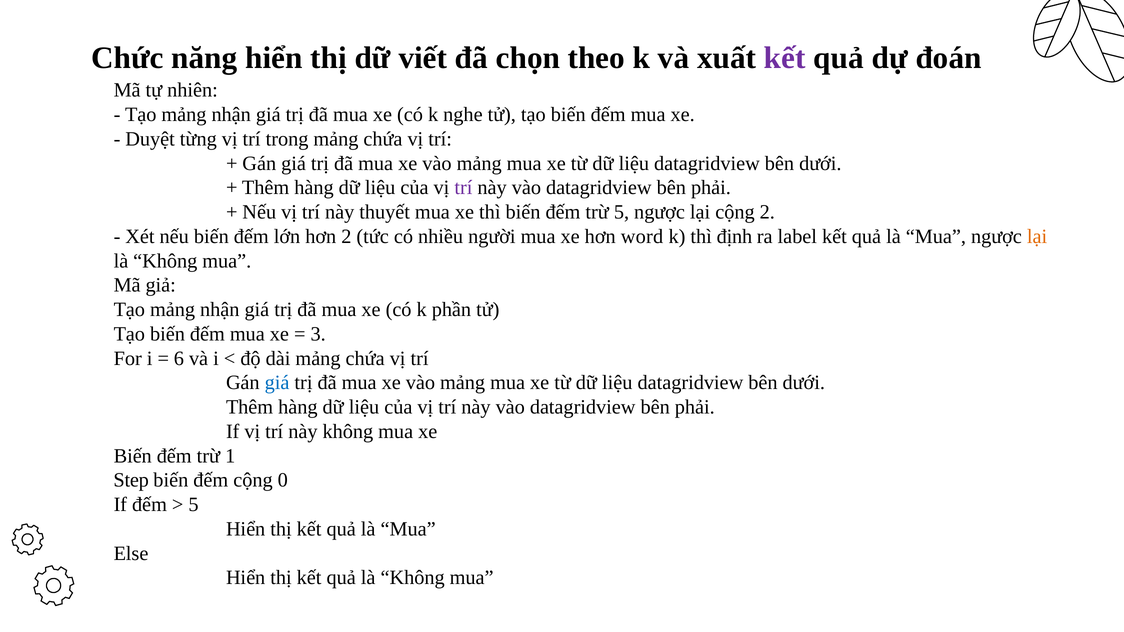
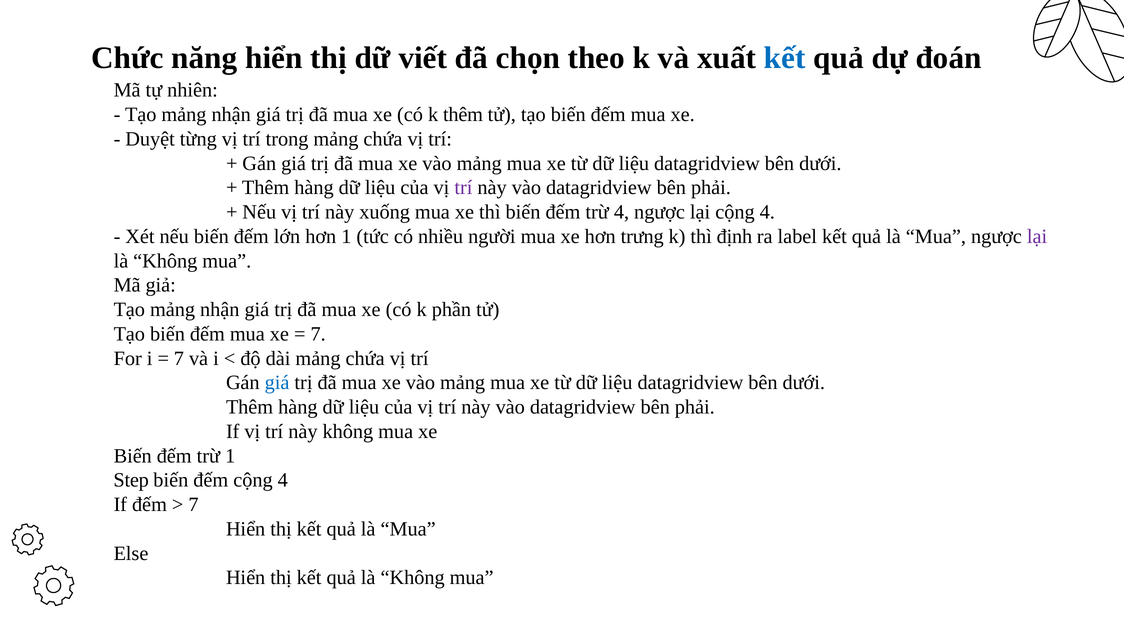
kết colour: purple -> blue (785, 58)
k nghe: nghe -> thêm (463, 115)
thuyết: thuyết -> xuống (385, 212)
trừ 5: 5 -> 4 (621, 212)
lại cộng 2: 2 -> 4 (767, 212)
hơn 2: 2 -> 1 (346, 237)
word: word -> trưng (642, 237)
lại colour: orange -> purple (1037, 237)
3: 3 -> 7 (318, 334)
6: 6 -> 7 (179, 359)
đếm cộng 0: 0 -> 4 (283, 480)
5: 5 -> 7 (194, 505)
